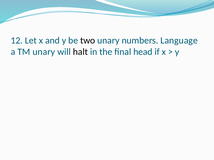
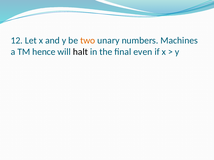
two colour: black -> orange (88, 41)
Language: Language -> Machines (179, 41)
TM unary: unary -> hence (44, 52)
head: head -> even (143, 52)
